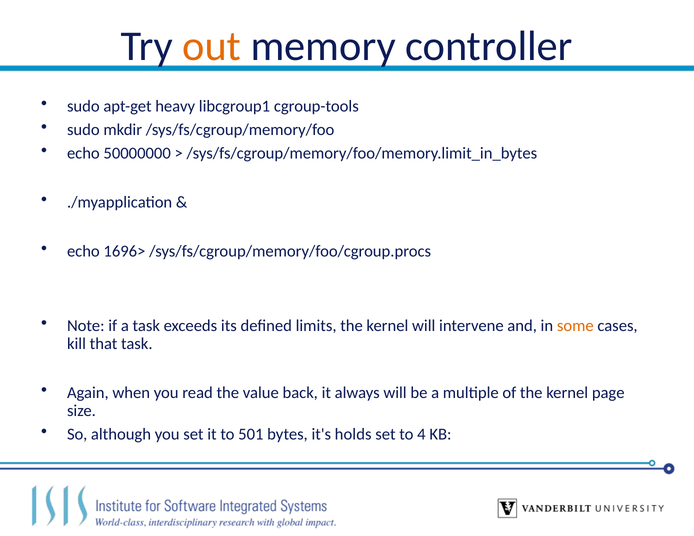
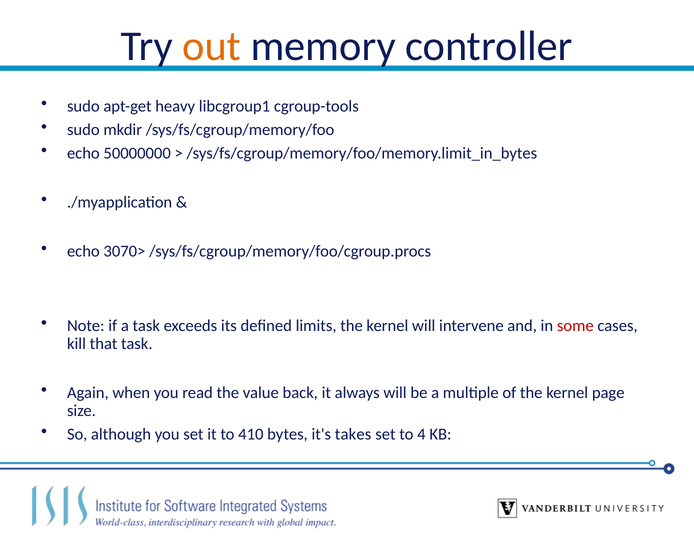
1696>: 1696> -> 3070> (124, 251)
some colour: orange -> red (575, 326)
501: 501 -> 410 (251, 435)
holds: holds -> takes (353, 435)
